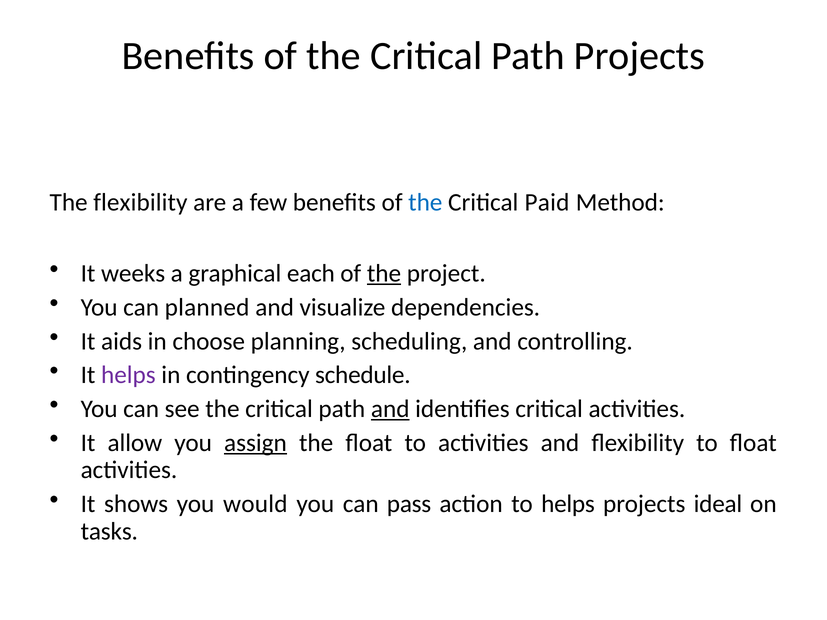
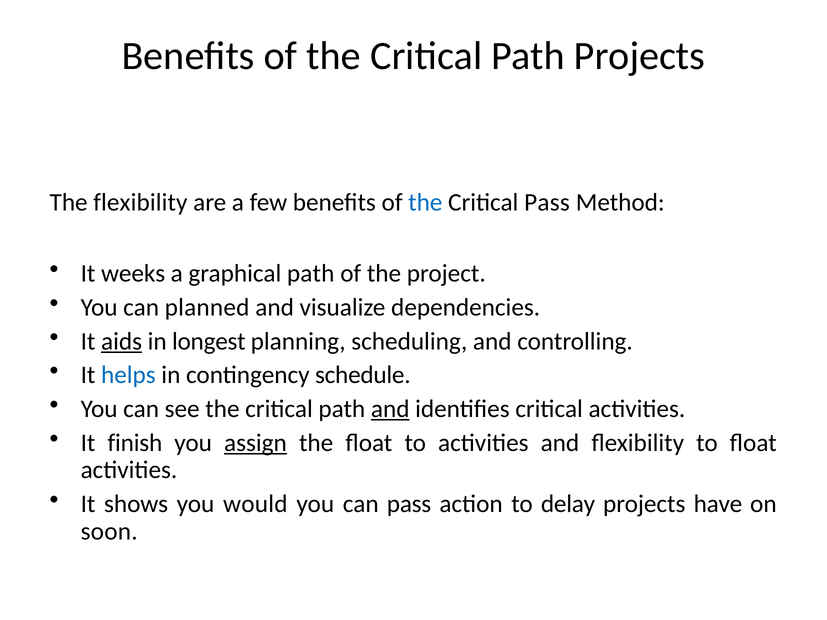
Critical Paid: Paid -> Pass (547, 203)
graphical each: each -> path (311, 274)
the underline: present -> none (384, 274)
aids underline: none -> present (122, 341)
choose: choose -> longest (209, 341)
helps colour: purple -> blue (128, 375)
allow: allow -> finish (135, 443)
to helps: helps -> delay (568, 504)
ideal: ideal -> have (718, 504)
tasks: tasks -> soon (109, 531)
